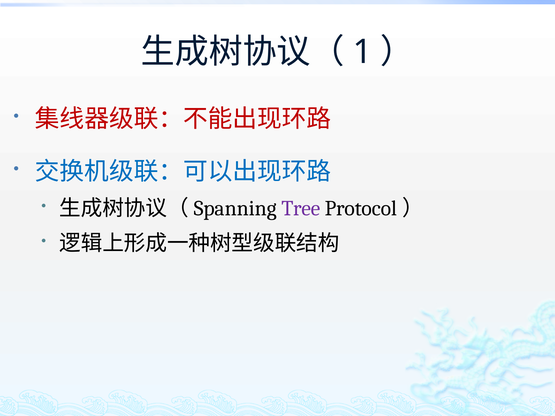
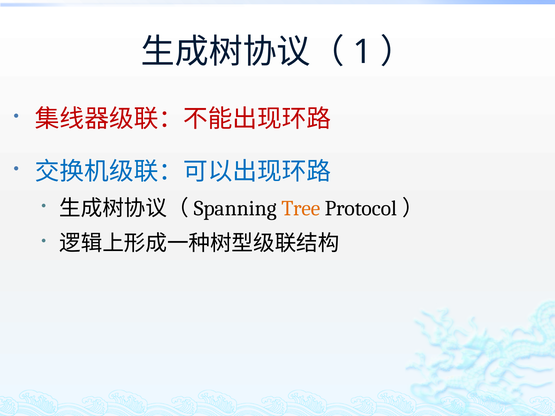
Tree colour: purple -> orange (301, 208)
